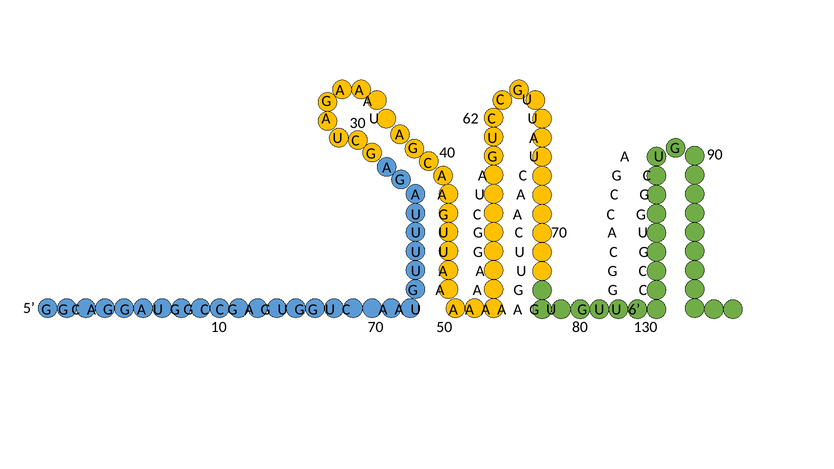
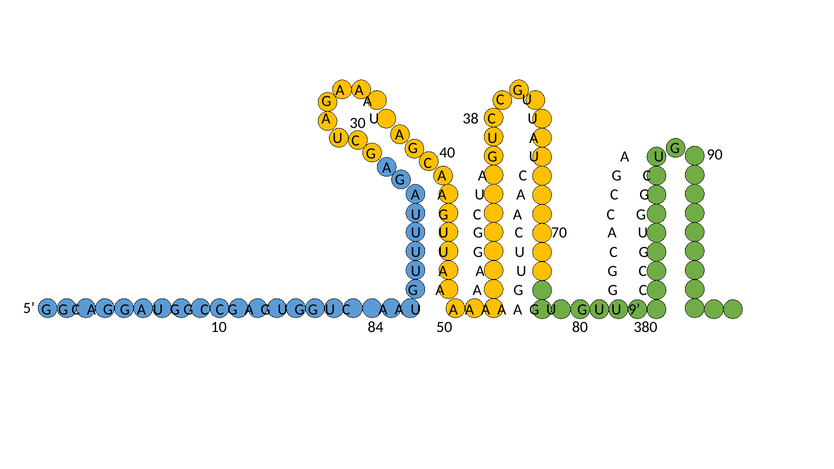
62: 62 -> 38 (471, 119)
6: 6 -> 9 (634, 310)
10 70: 70 -> 84 (376, 327)
130: 130 -> 380 (646, 327)
